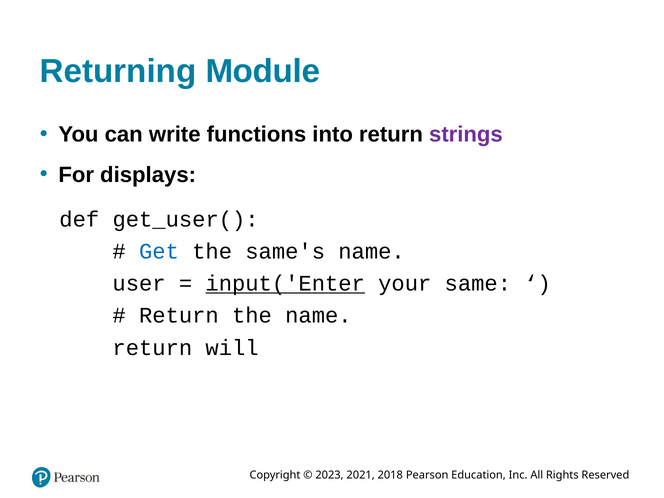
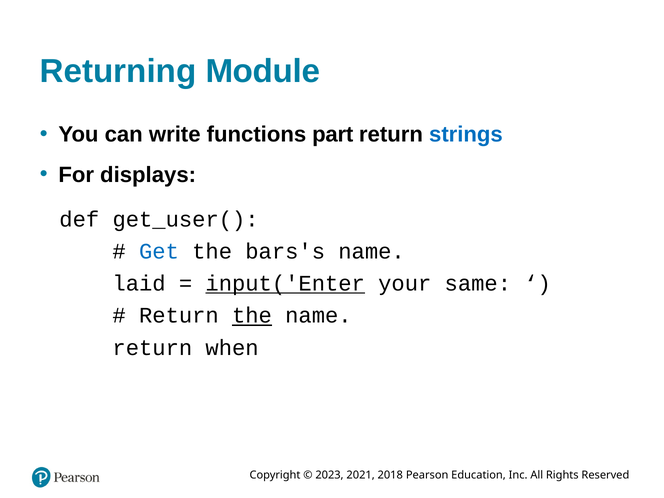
into: into -> part (333, 134)
strings colour: purple -> blue (466, 134)
same's: same's -> bars's (285, 251)
user: user -> laid (139, 284)
the underline: none -> present (252, 316)
will: will -> when (232, 348)
